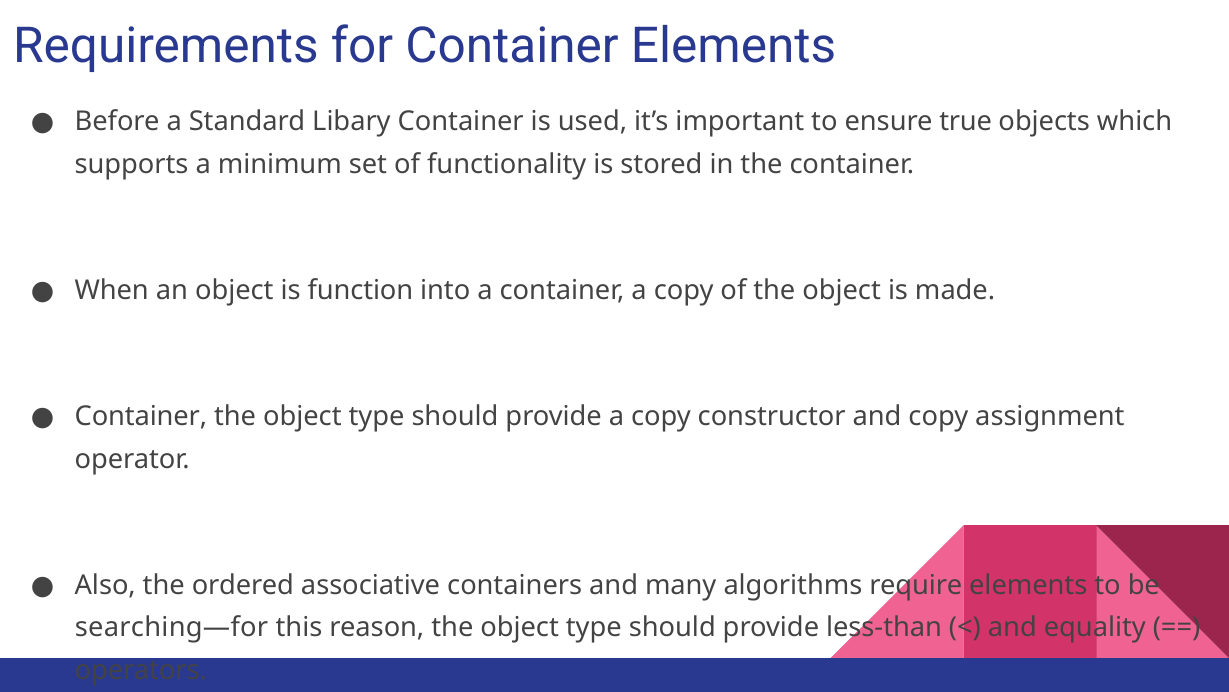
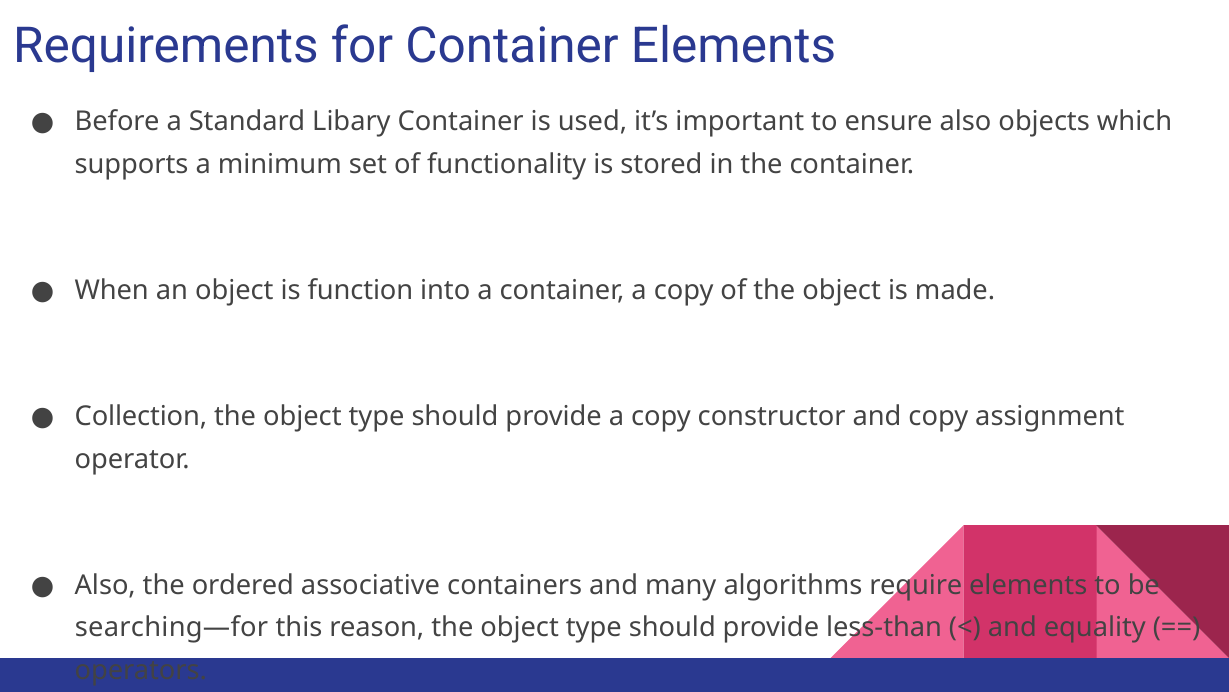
ensure true: true -> also (966, 121)
Container: Container -> Collection (141, 416)
